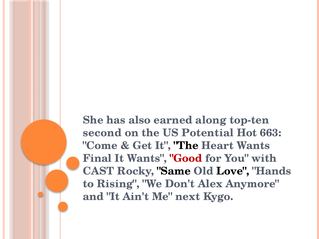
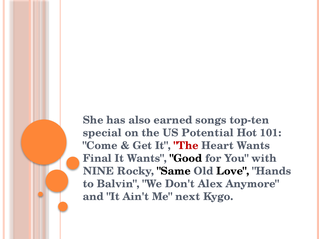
along: along -> songs (211, 120)
second: second -> special (102, 133)
663: 663 -> 101 (271, 133)
The colour: black -> red (186, 146)
Good colour: red -> black (186, 159)
CAST: CAST -> NINE (98, 171)
Rising: Rising -> Balvin (118, 184)
